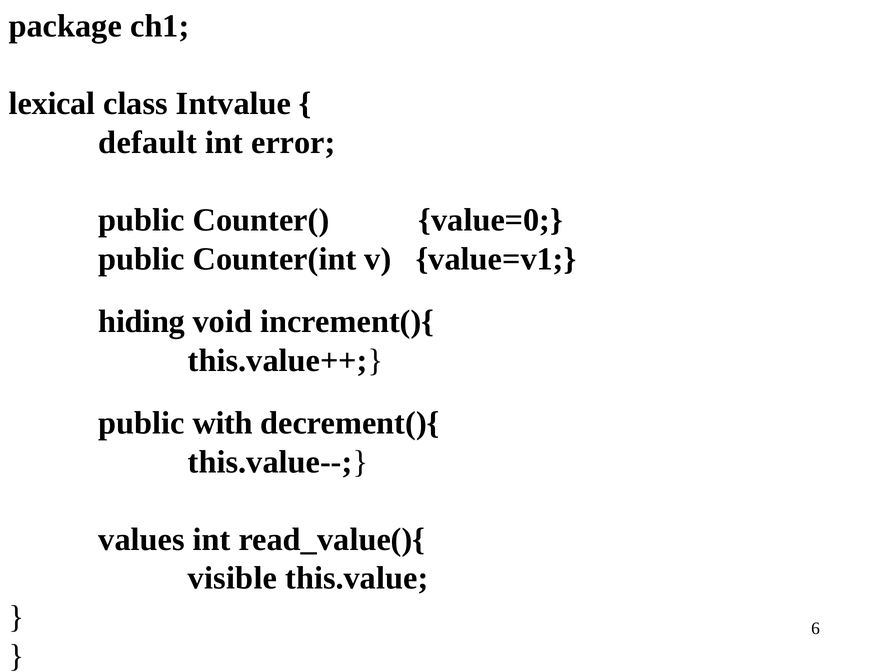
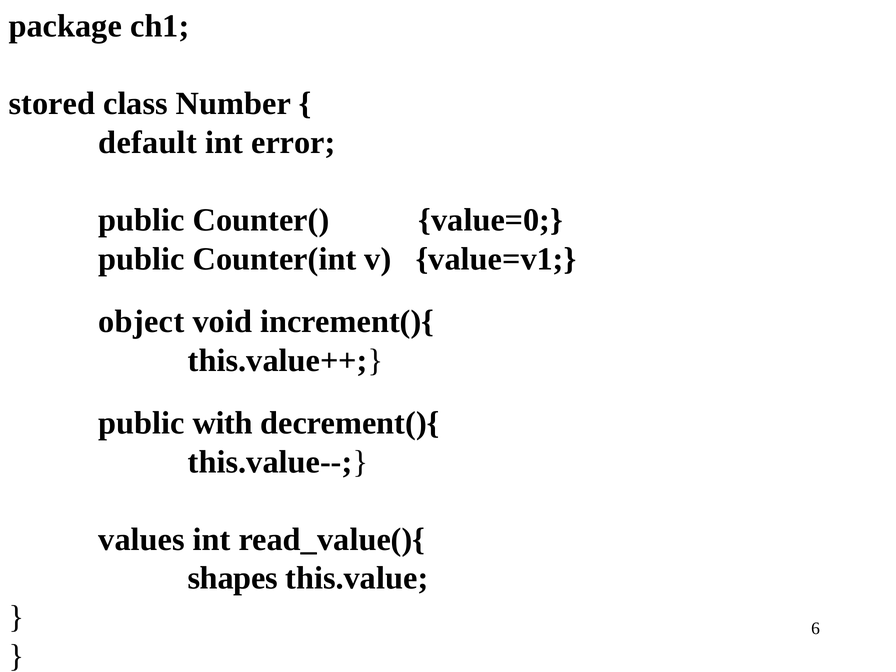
lexical: lexical -> stored (52, 104)
Intvalue: Intvalue -> Number (233, 104)
hiding: hiding -> object (141, 322)
visible: visible -> shapes (233, 578)
